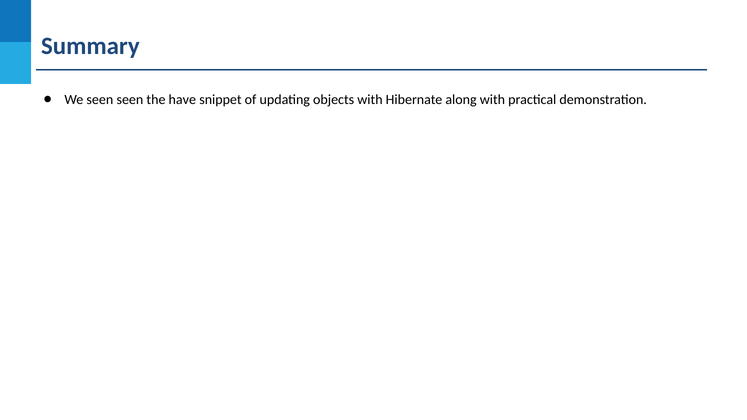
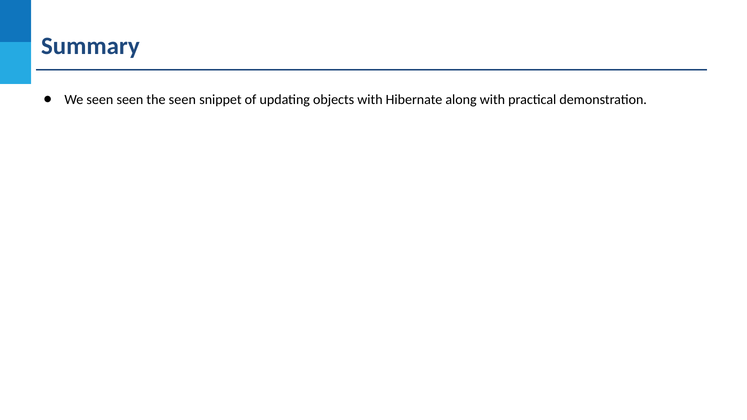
the have: have -> seen (182, 99)
